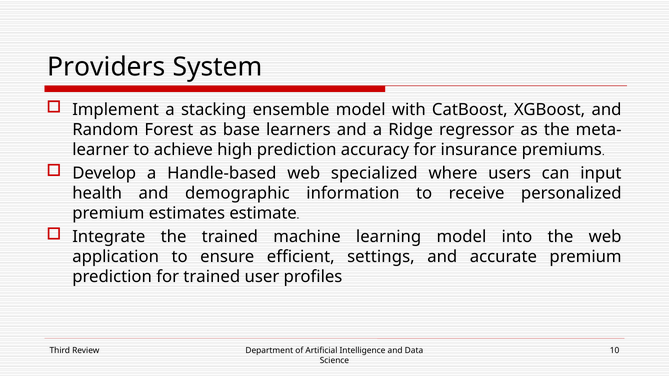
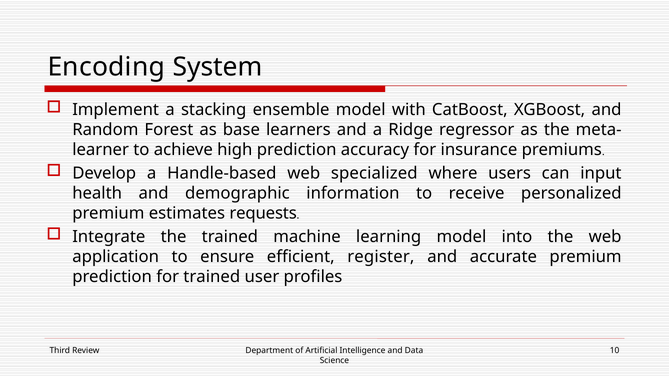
Providers: Providers -> Encoding (106, 67)
estimate: estimate -> requests (263, 214)
settings: settings -> register (381, 257)
